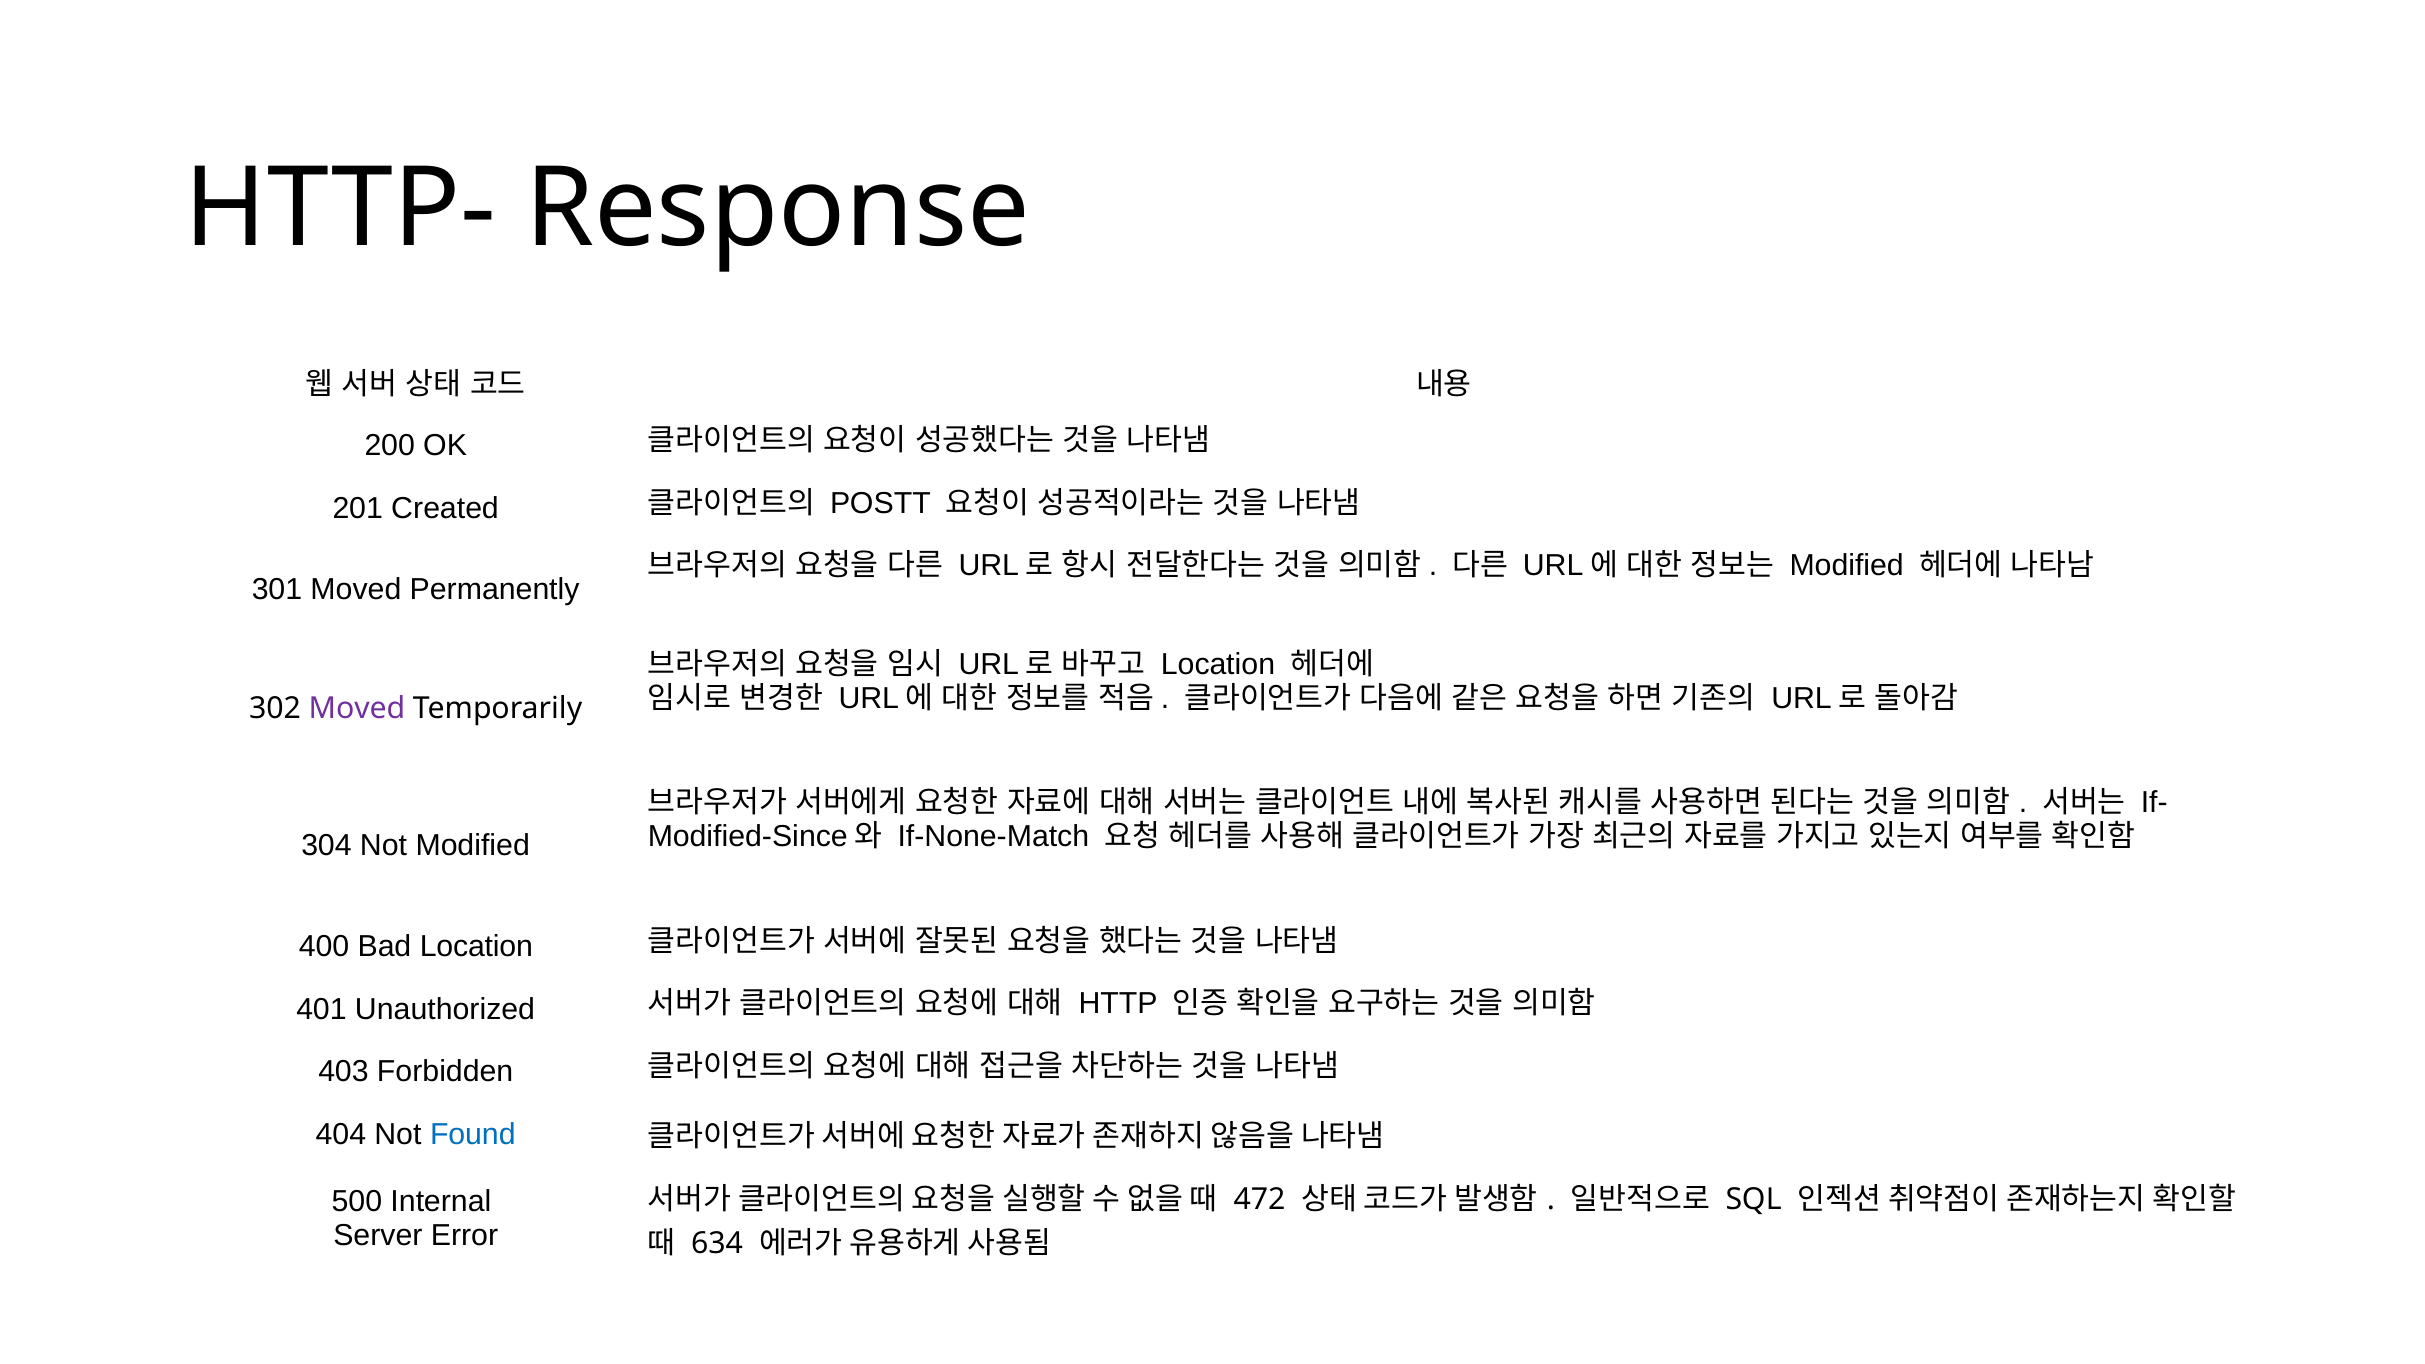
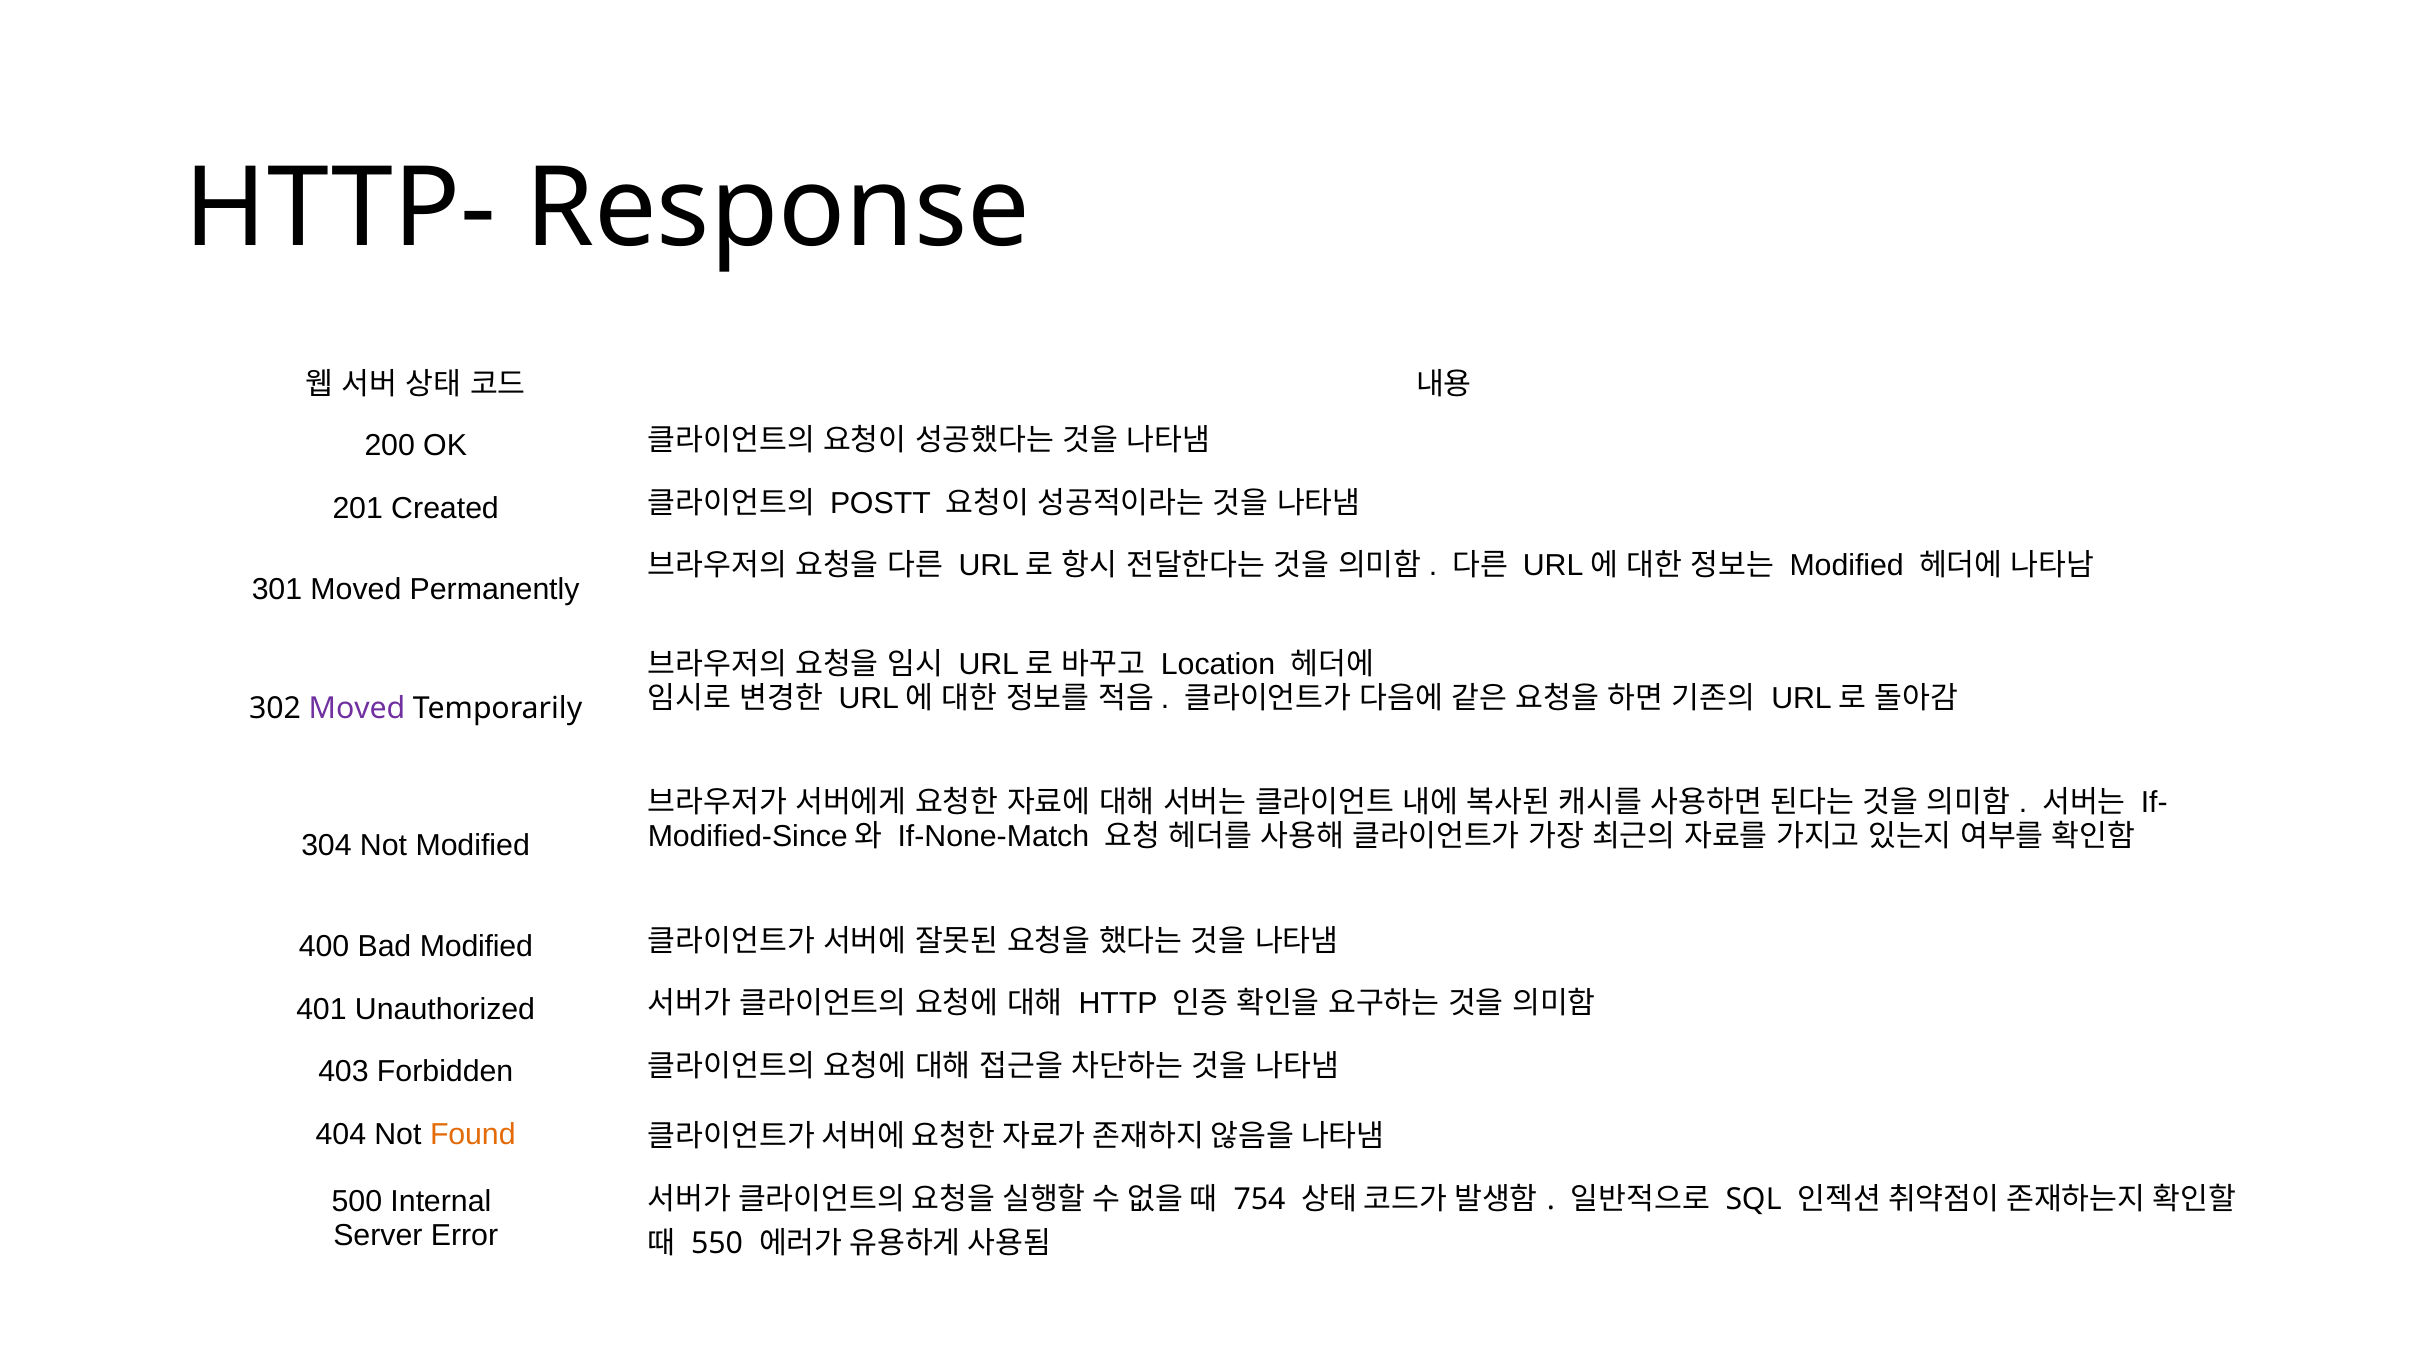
Bad Location: Location -> Modified (476, 946)
Found colour: blue -> orange (473, 1135)
472: 472 -> 754 (1260, 1200)
634: 634 -> 550 (717, 1243)
